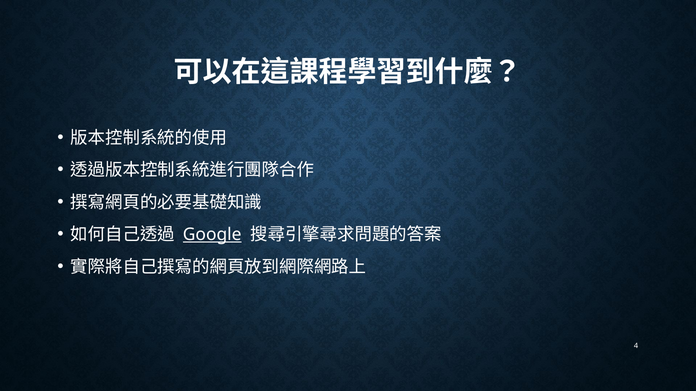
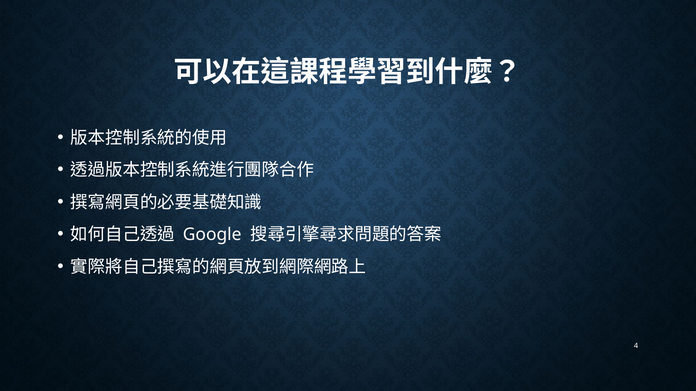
Google underline: present -> none (212, 235)
